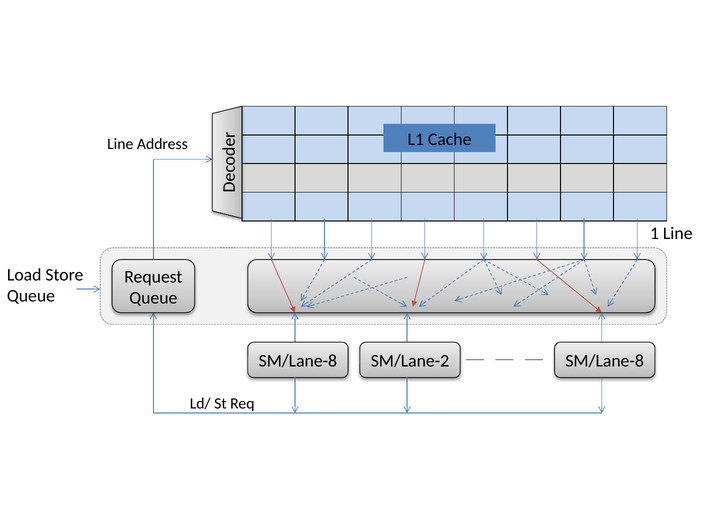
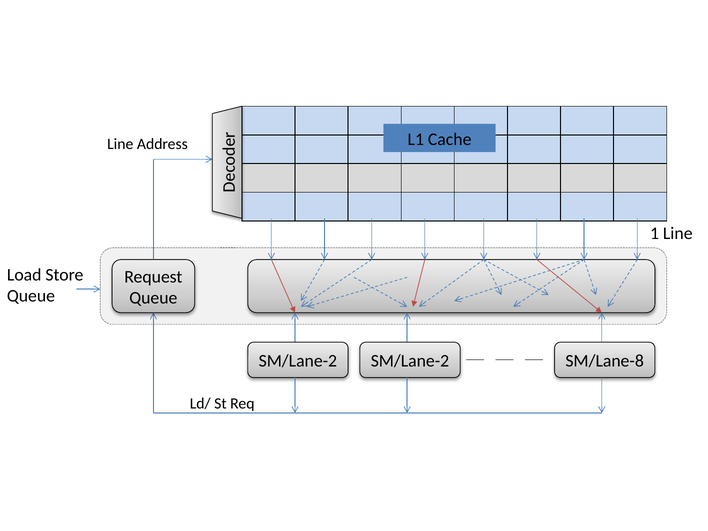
SM/Lane-8: SM/Lane-8 -> SM/Lane-2 (298, 361)
